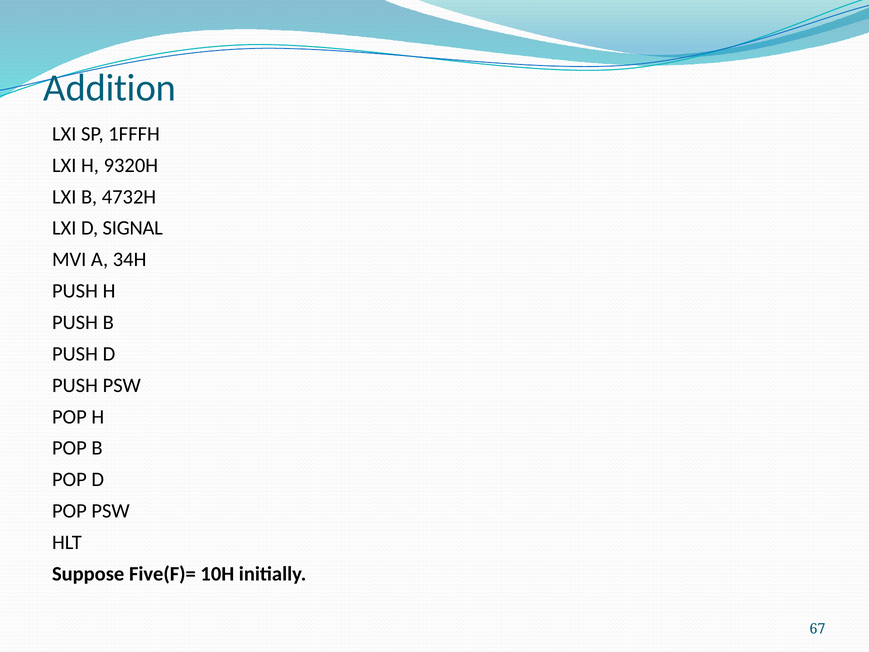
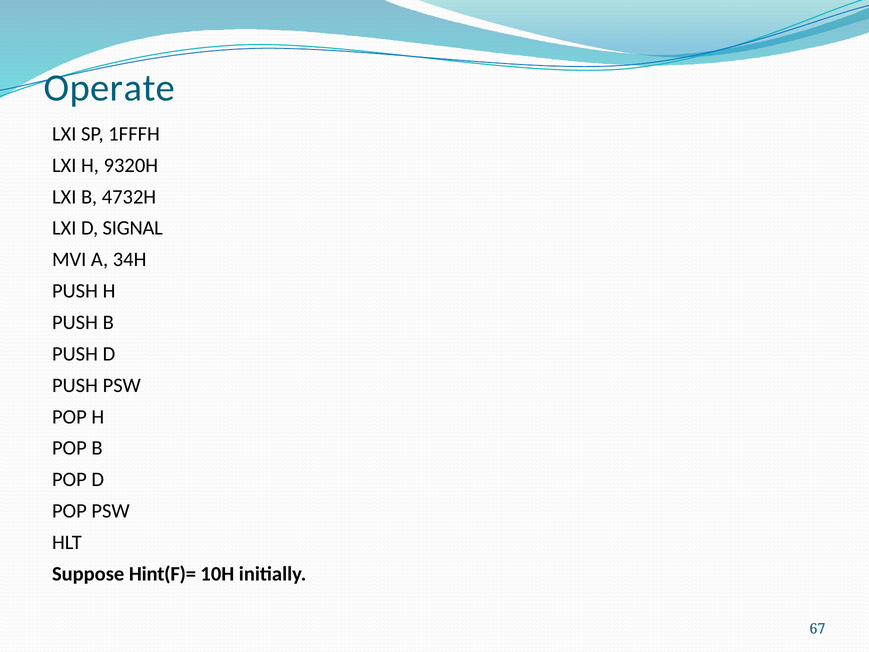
Addition: Addition -> Operate (109, 88)
Five(F)=: Five(F)= -> Hint(F)= (162, 574)
